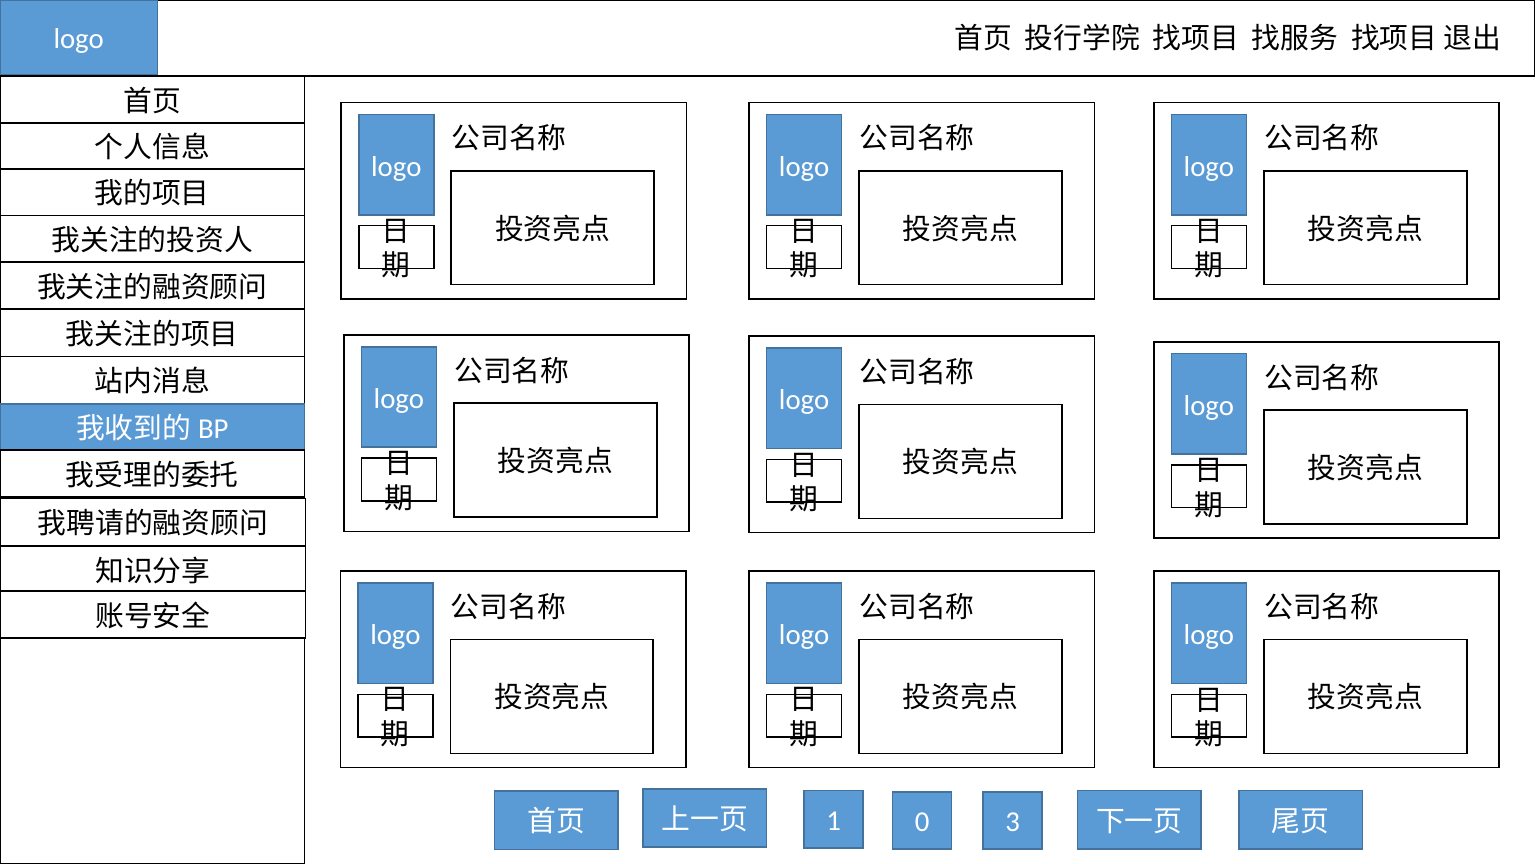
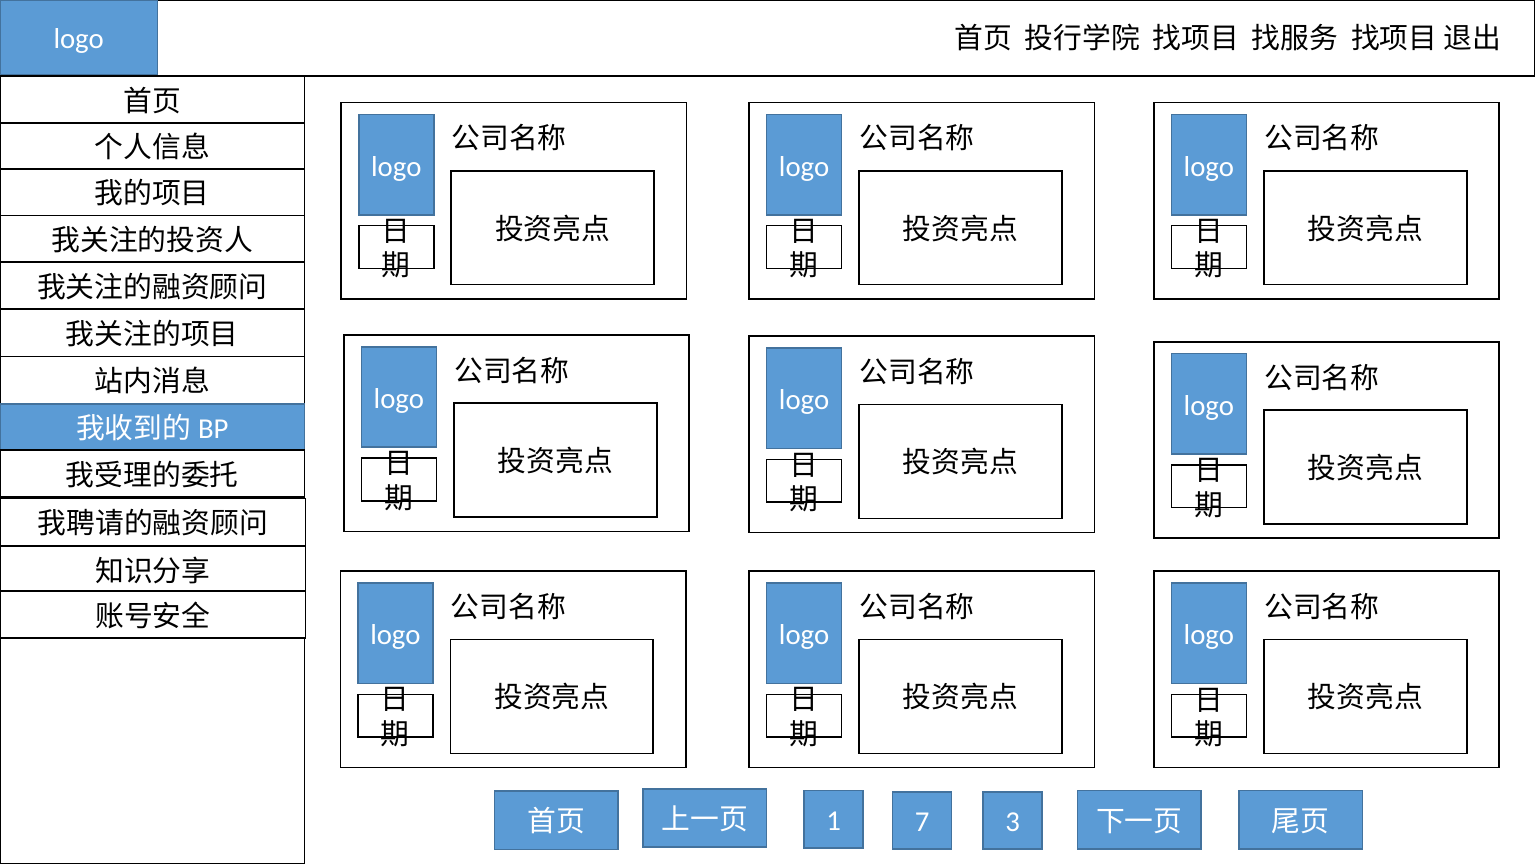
0: 0 -> 7 (922, 822)
